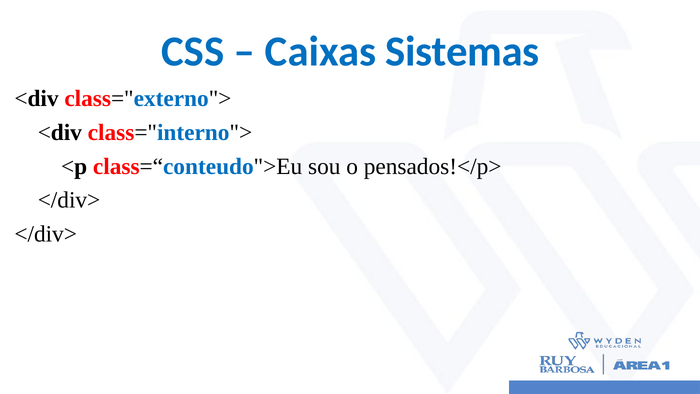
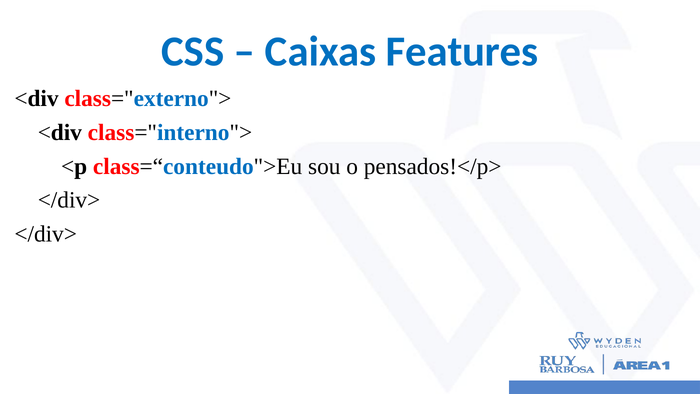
Sistemas: Sistemas -> Features (462, 52)
